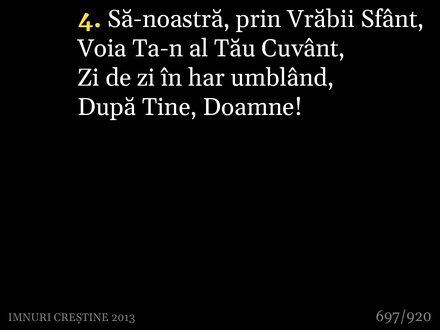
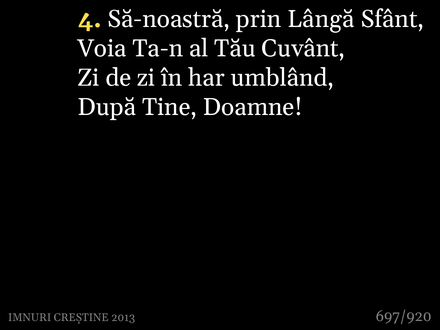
Vrăbii: Vrăbii -> Lângă (321, 19)
